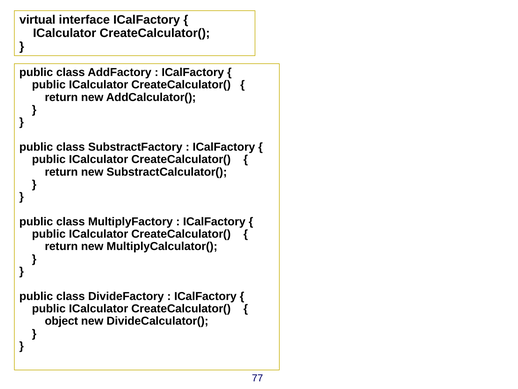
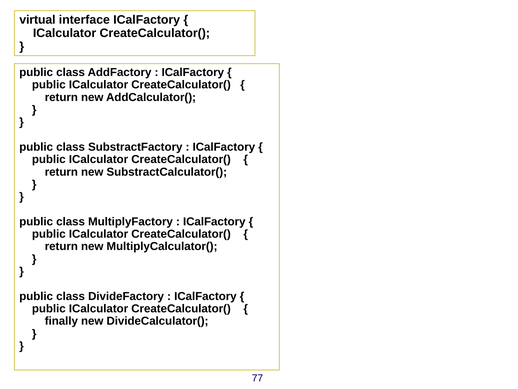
object: object -> finally (61, 321)
